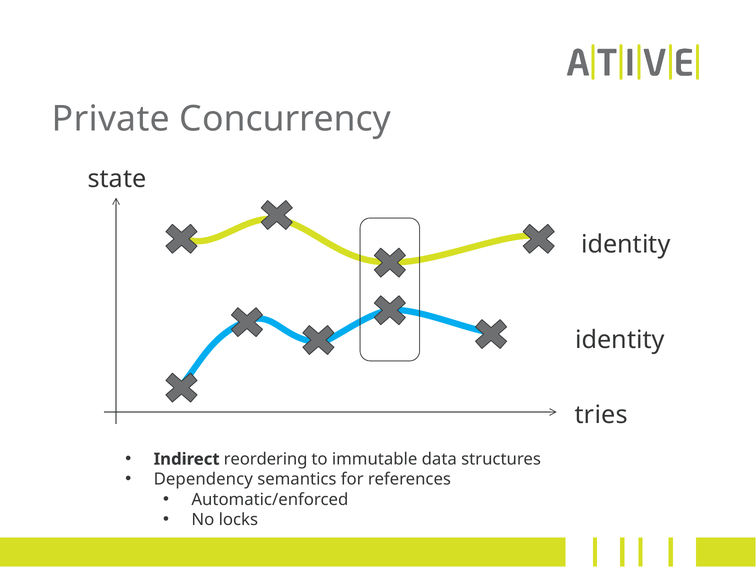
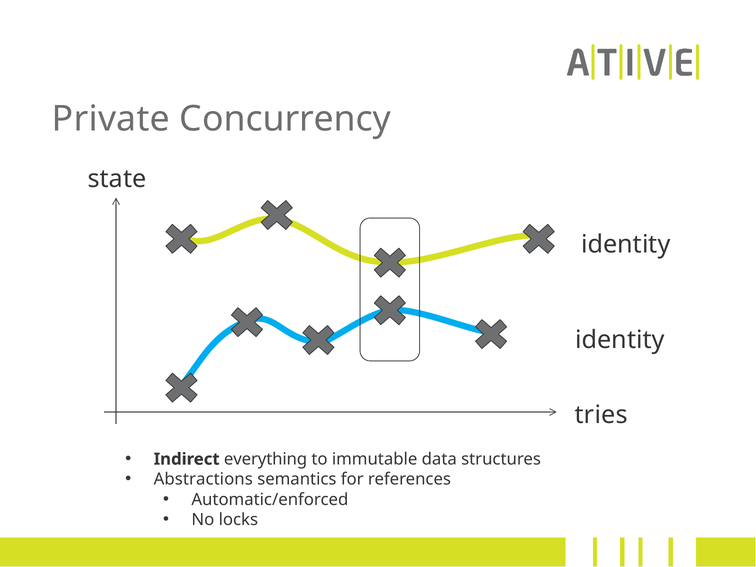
reordering: reordering -> everything (266, 459)
Dependency: Dependency -> Abstractions (203, 479)
